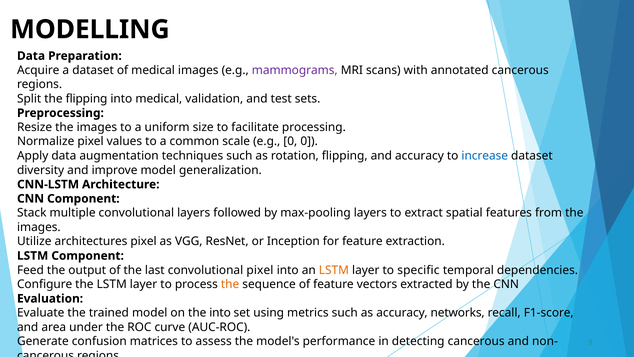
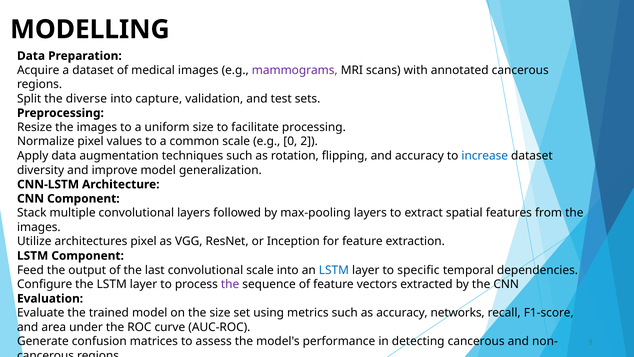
the flipping: flipping -> diverse (86, 99)
into medical: medical -> capture (159, 99)
0 0: 0 -> 2 (309, 141)
convolutional pixel: pixel -> scale (260, 270)
LSTM colour: orange -> blue (334, 270)
the colour: orange -> purple (230, 284)
the into: into -> size (220, 313)
